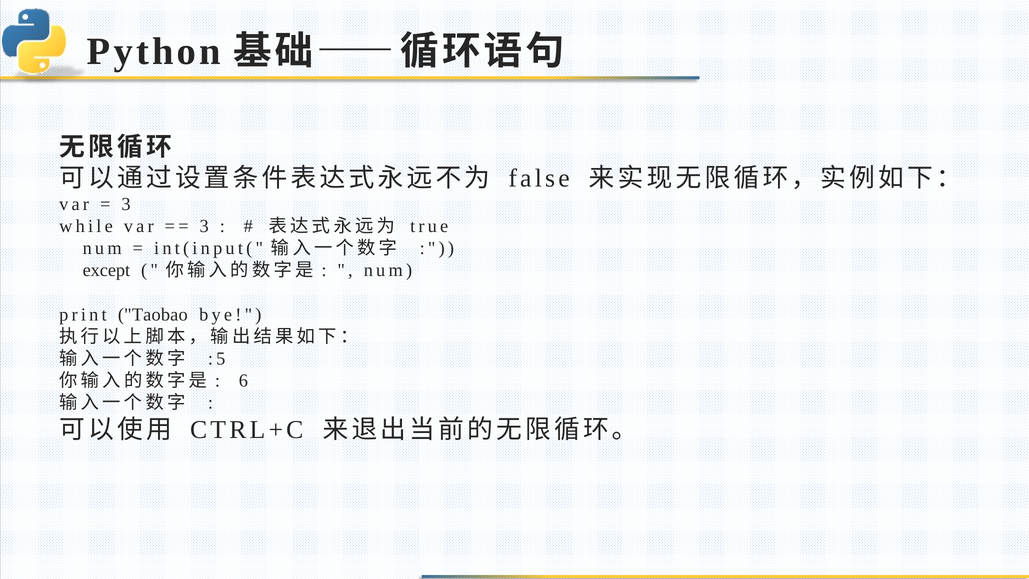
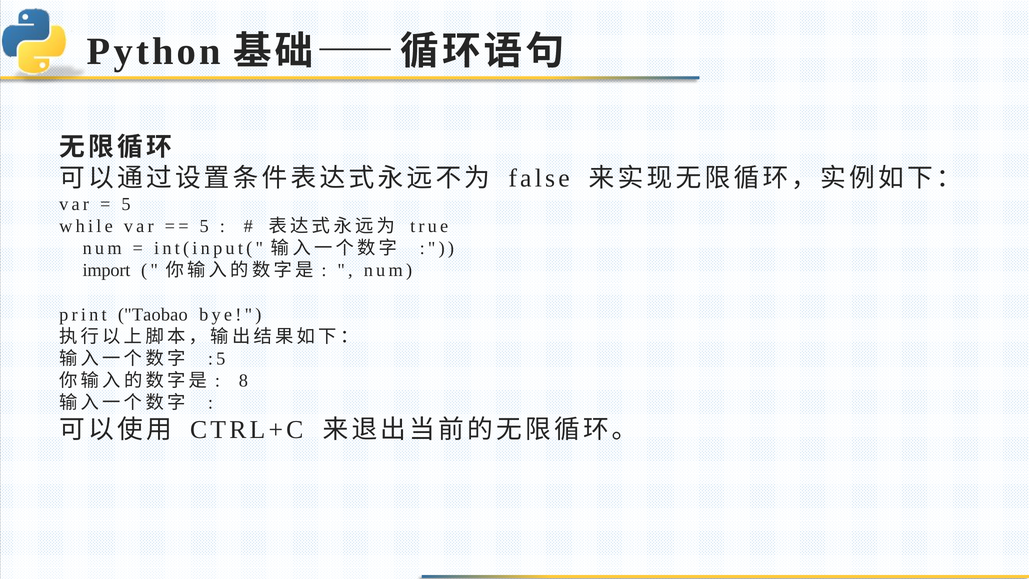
3: 3 -> 5 (126, 204)
3: 3 -> 5 (204, 226)
except: except -> import (106, 270)
6: 6 -> 8 (243, 381)
